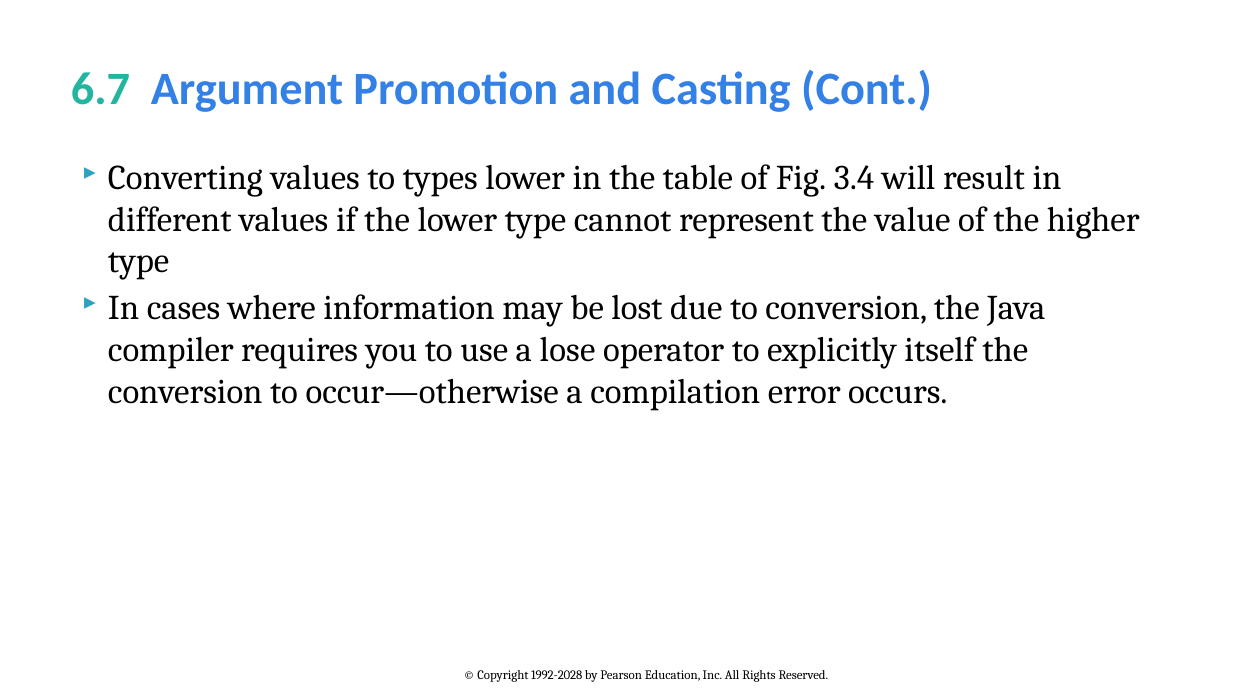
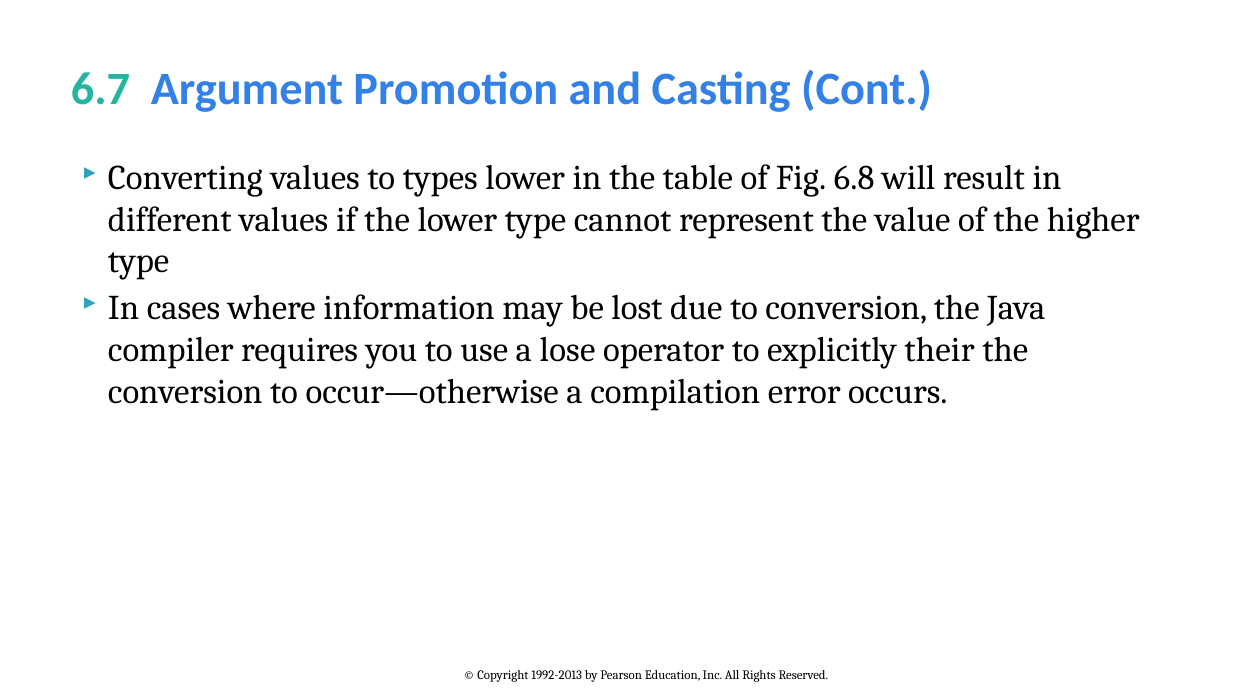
3.4: 3.4 -> 6.8 (854, 178)
itself: itself -> their (939, 350)
1992-2028: 1992-2028 -> 1992-2013 (557, 675)
